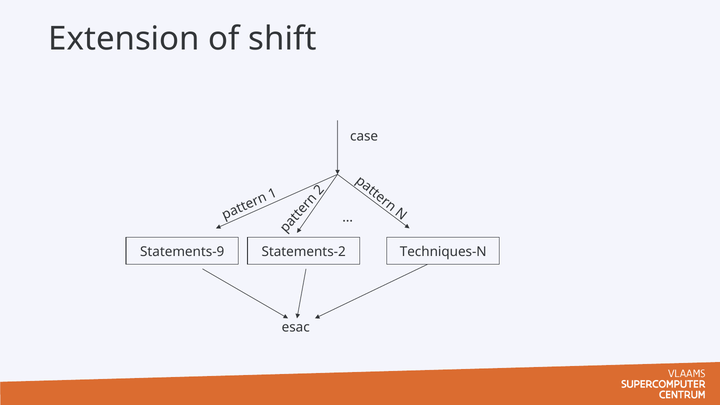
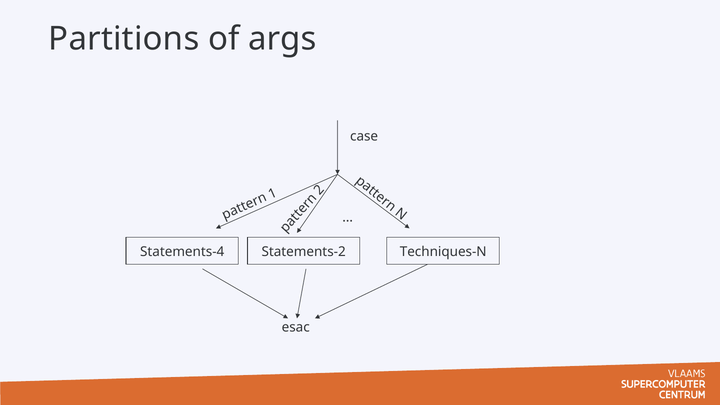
Extension: Extension -> Partitions (124, 39)
shift: shift -> args (282, 39)
Statements-9: Statements-9 -> Statements-4 (182, 252)
